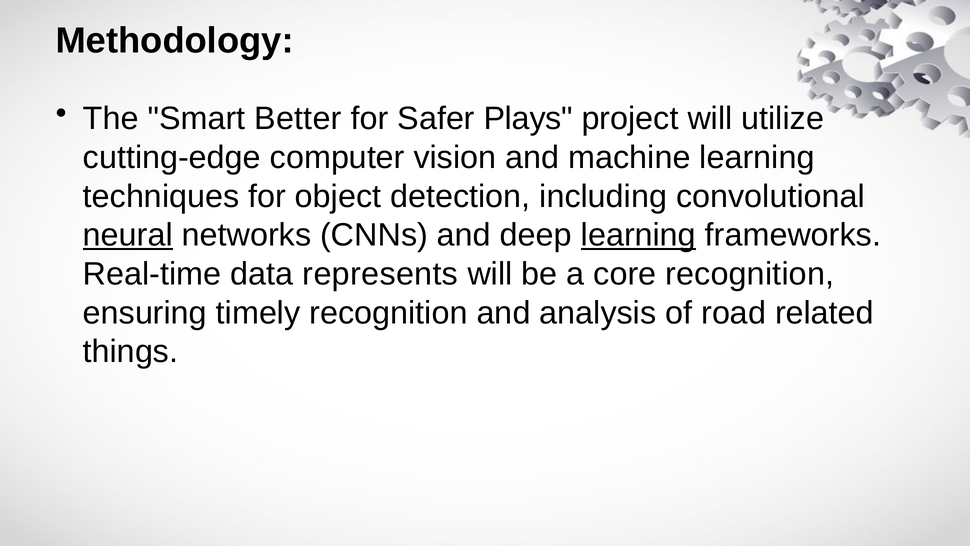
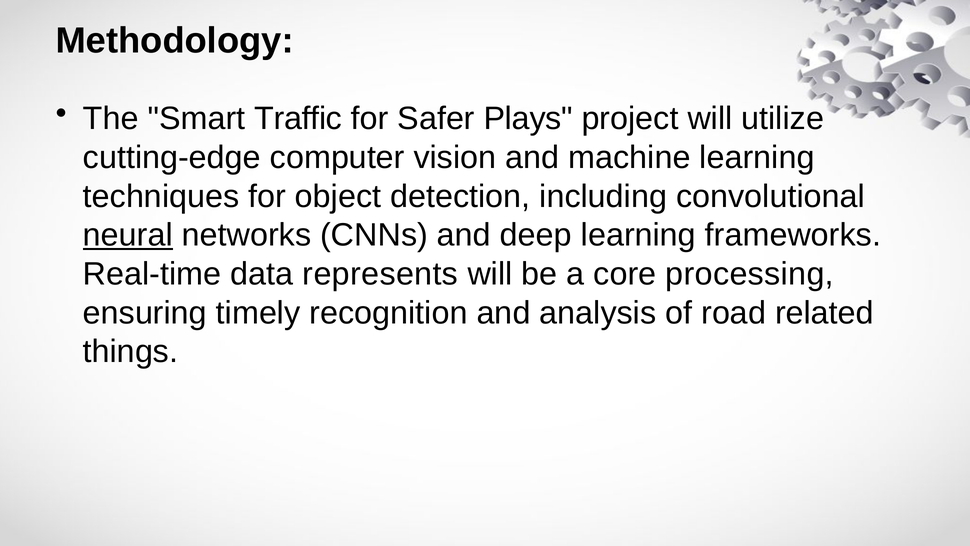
Better: Better -> Traffic (298, 119)
learning underline: present -> none (638, 235)
core recognition: recognition -> processing (750, 274)
